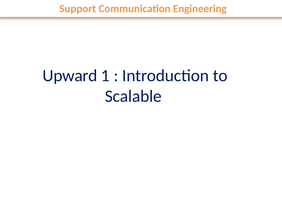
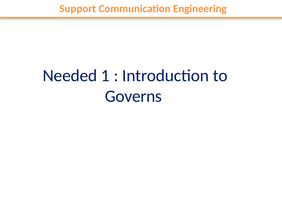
Upward: Upward -> Needed (70, 76)
Scalable: Scalable -> Governs (133, 96)
